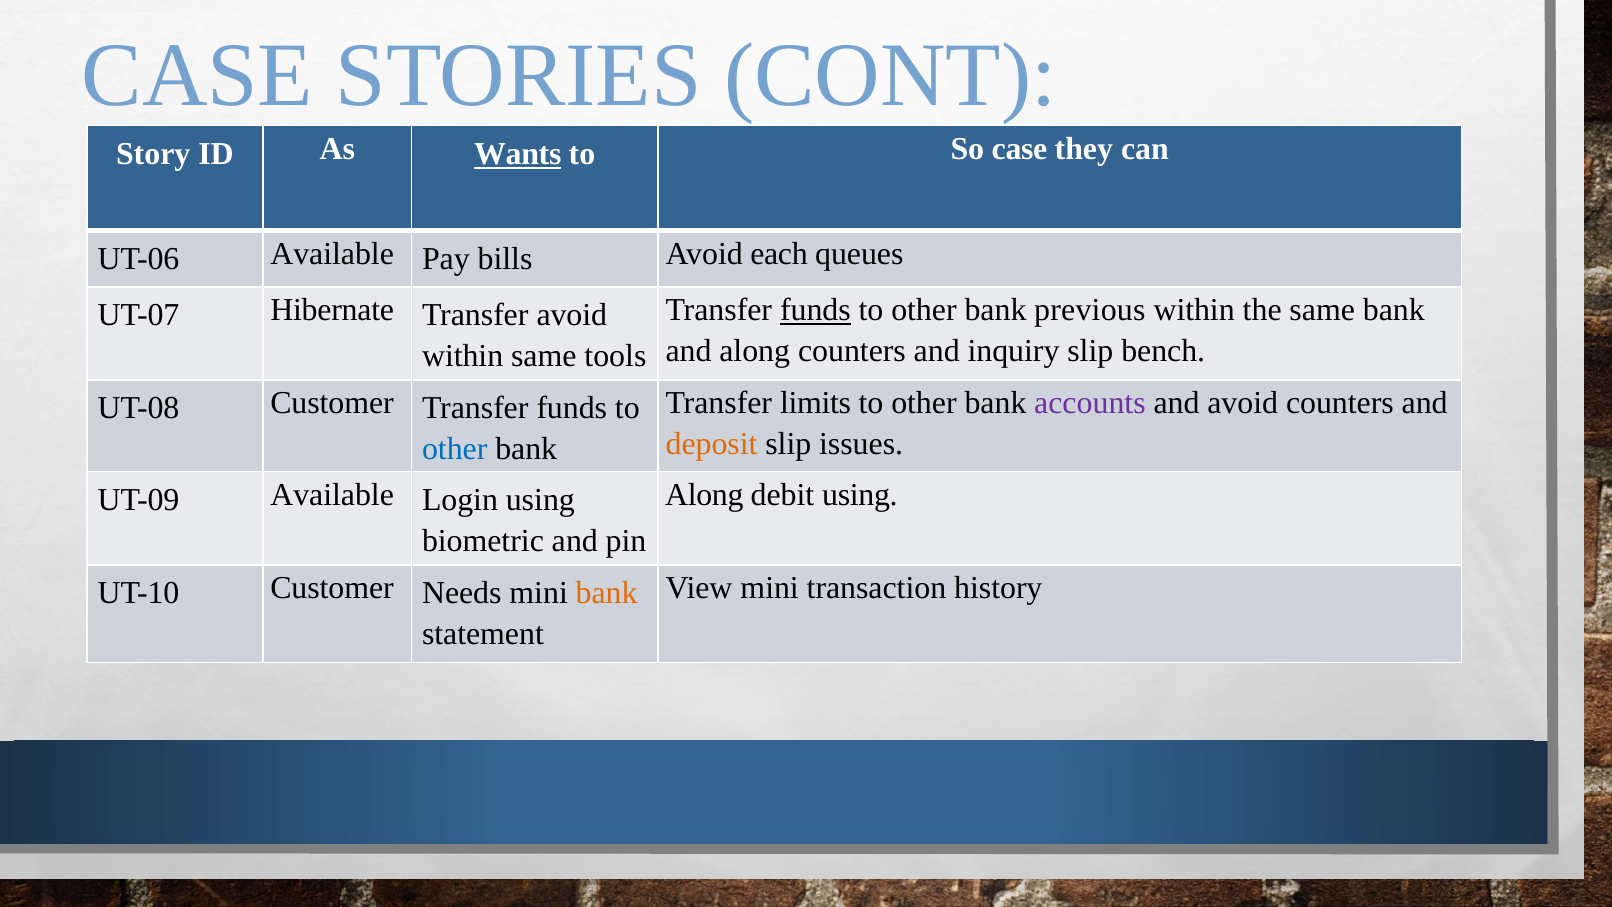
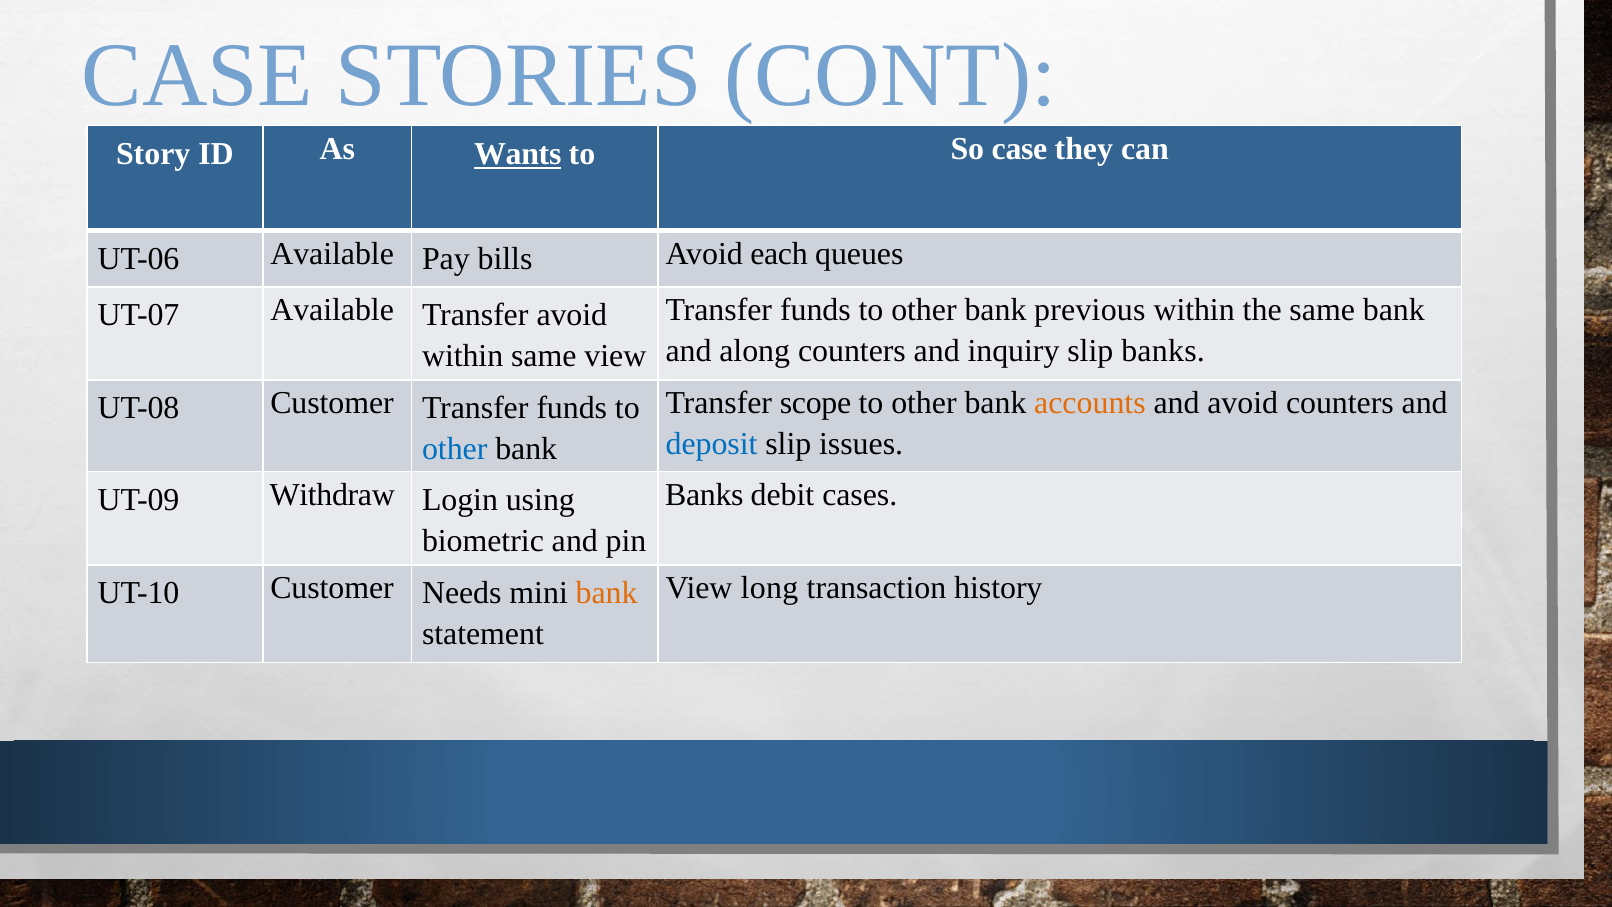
funds underline: present -> none (815, 310)
UT-07 Hibernate: Hibernate -> Available (332, 310)
slip bench: bench -> banks (1163, 350)
same tools: tools -> view (615, 356)
limits: limits -> scope (816, 403)
accounts colour: purple -> orange (1090, 403)
deposit colour: orange -> blue (712, 444)
Along: Along -> Banks (704, 495)
debit using: using -> cases (860, 495)
UT-09 Available: Available -> Withdraw (332, 495)
View mini: mini -> long (769, 588)
